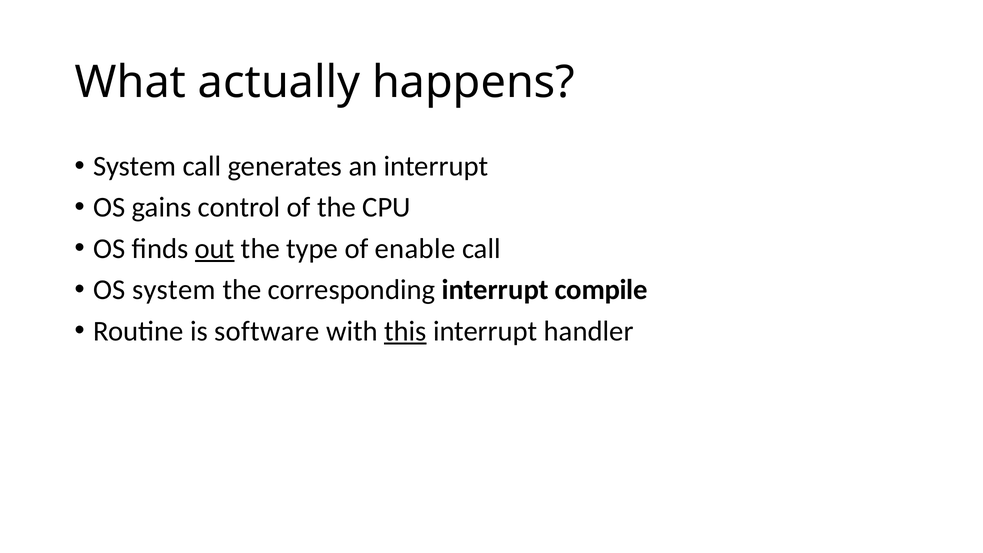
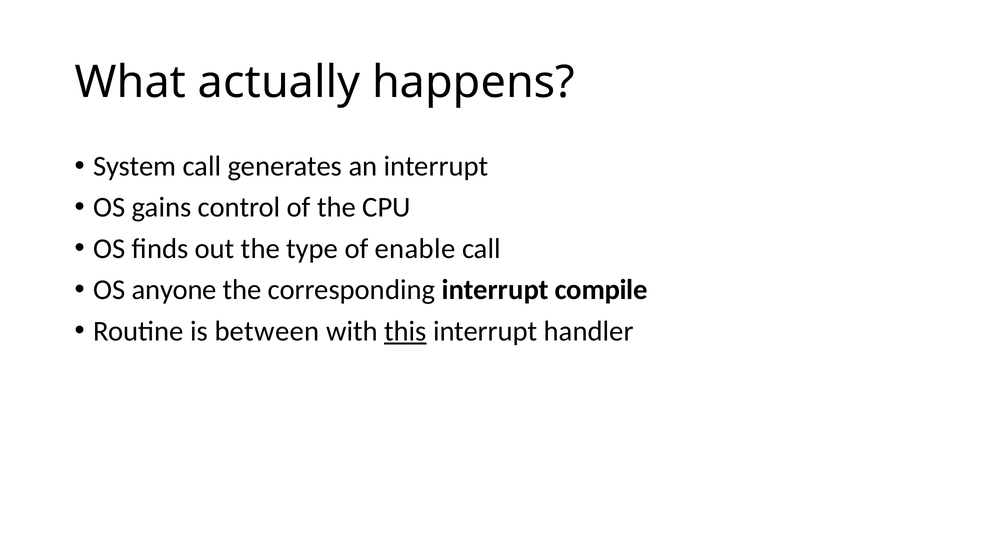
out underline: present -> none (215, 249)
OS system: system -> anyone (174, 290)
software: software -> between (267, 331)
